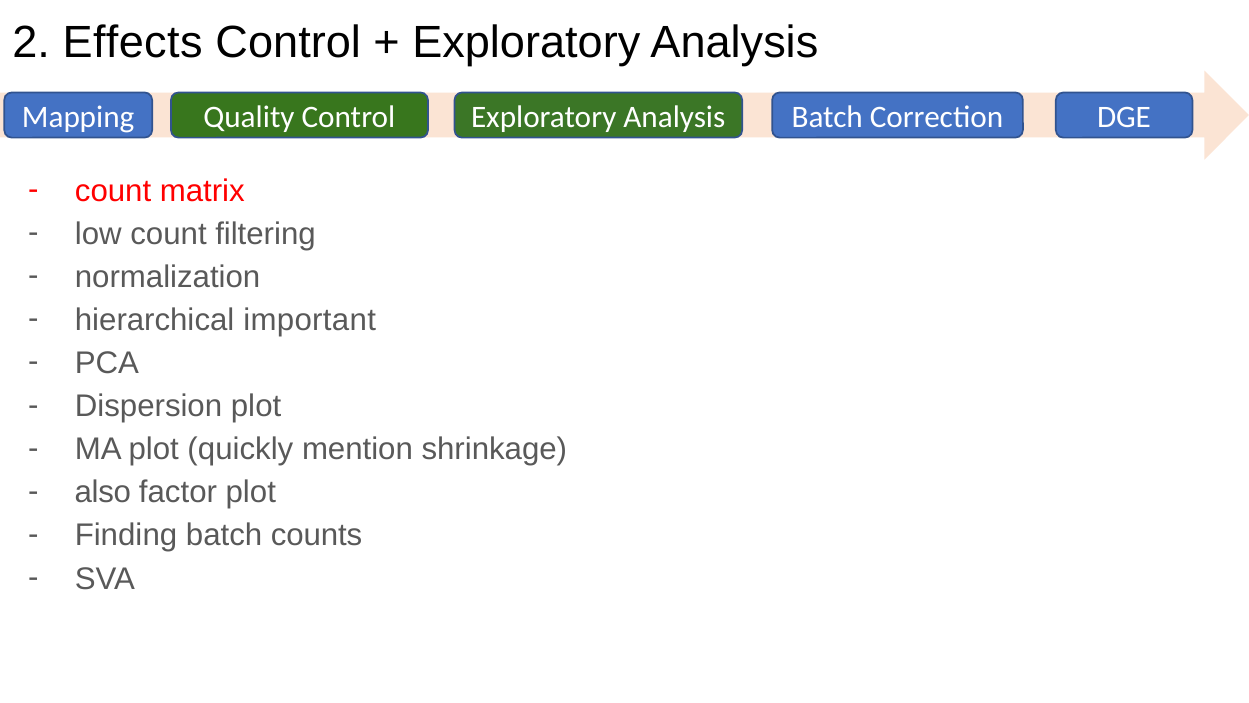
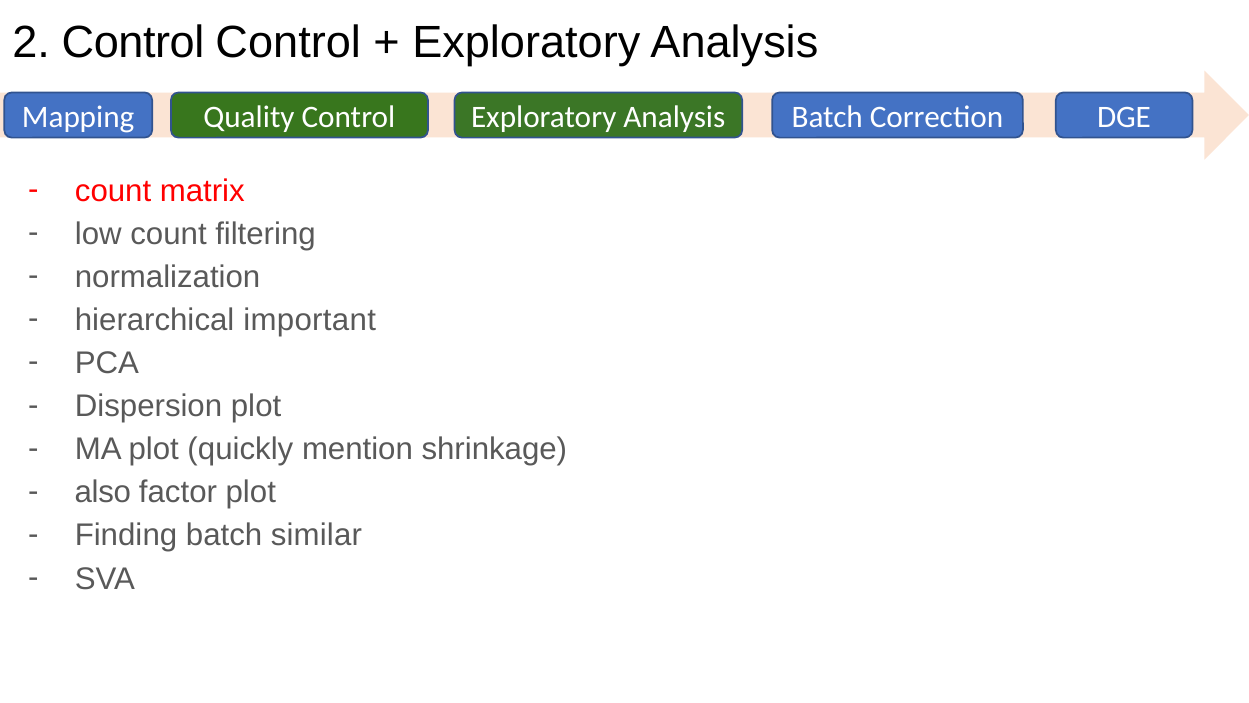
2 Effects: Effects -> Control (133, 43)
counts: counts -> similar (316, 535)
